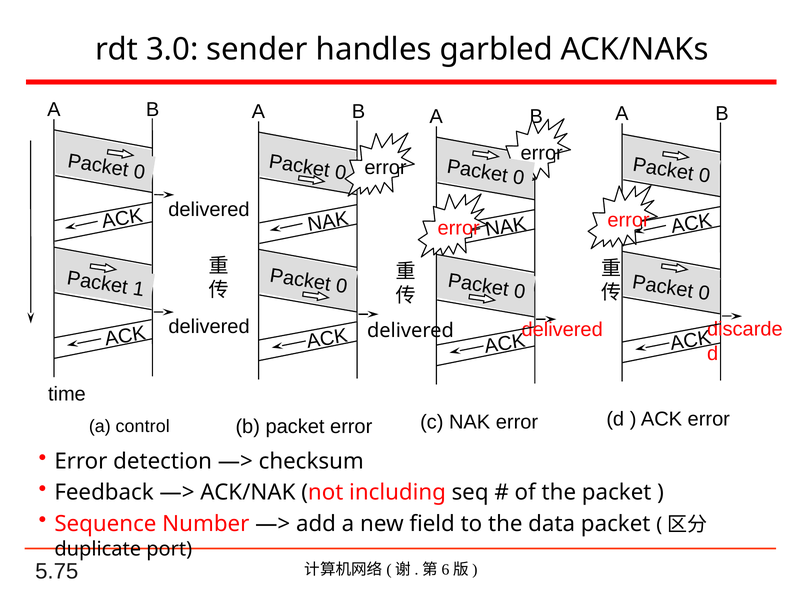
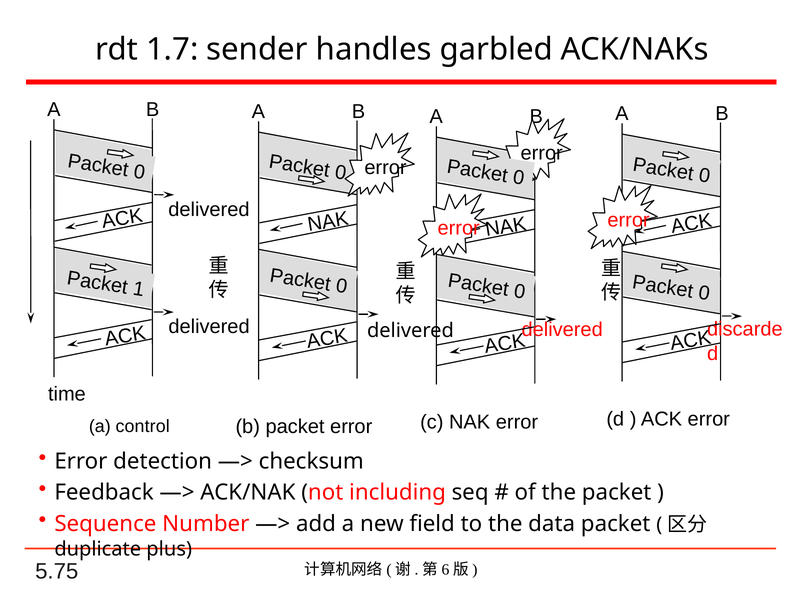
3.0: 3.0 -> 1.7 (172, 50)
port: port -> plus (169, 549)
